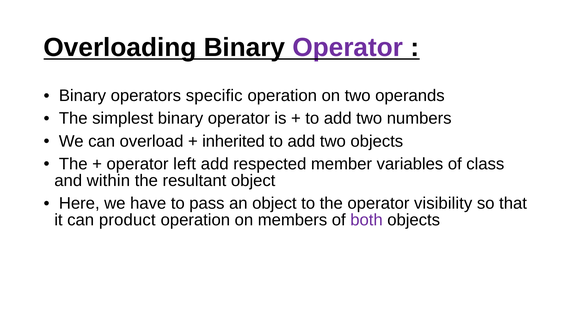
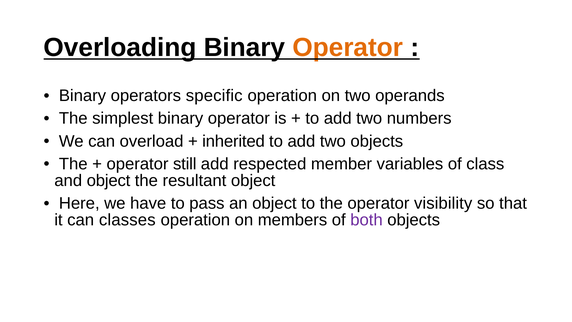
Operator colour: purple -> orange (348, 47)
left: left -> still (185, 164)
and within: within -> object (109, 181)
product: product -> classes (127, 220)
